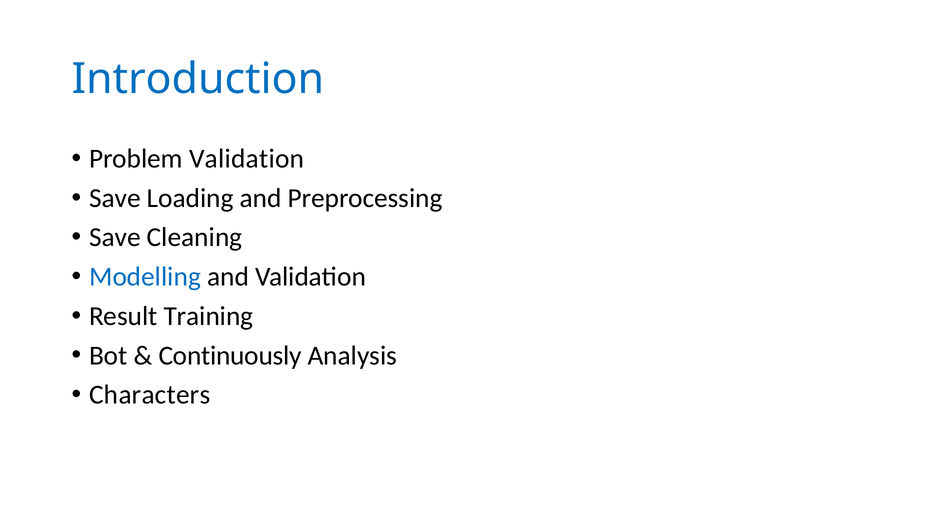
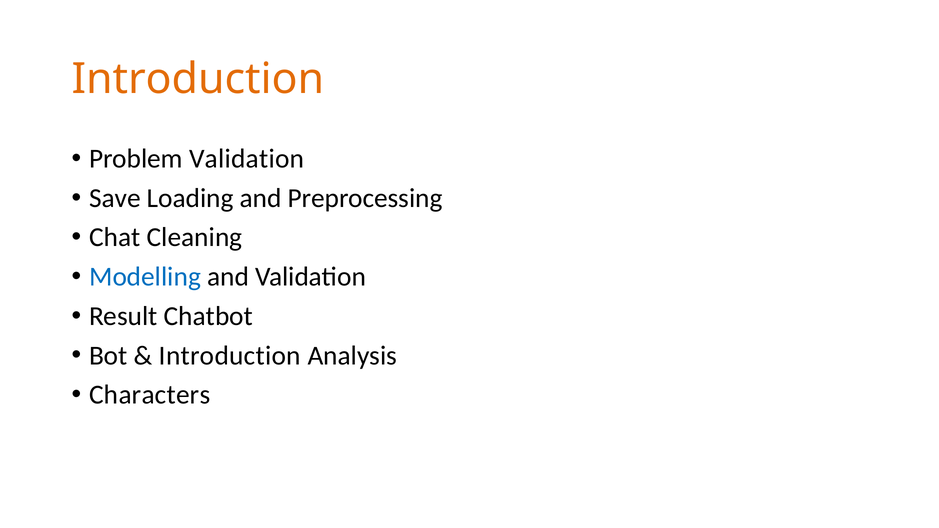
Introduction colour: blue -> orange (198, 79)
Save: Save -> Chat (115, 238)
Training: Training -> Chatbot (208, 316)
Continuously: Continuously -> Introduction (230, 356)
